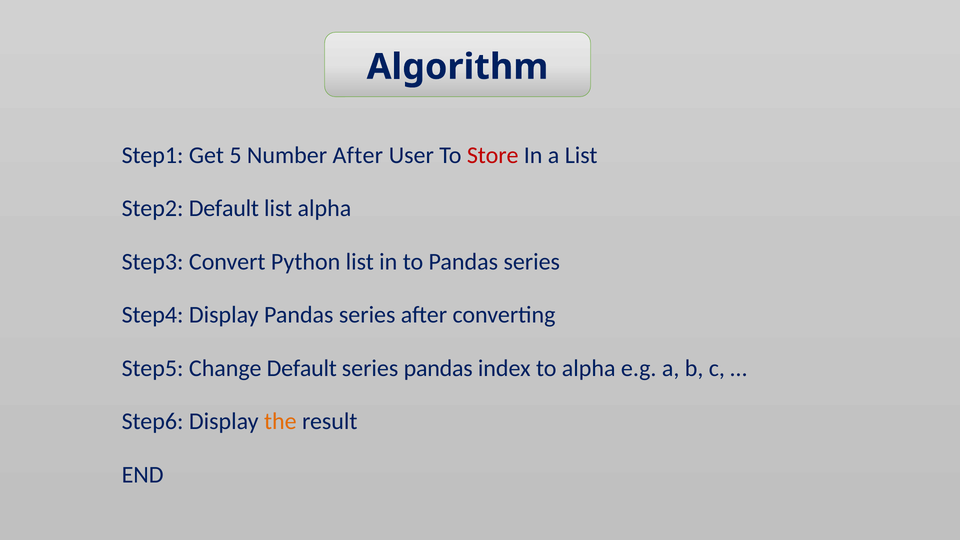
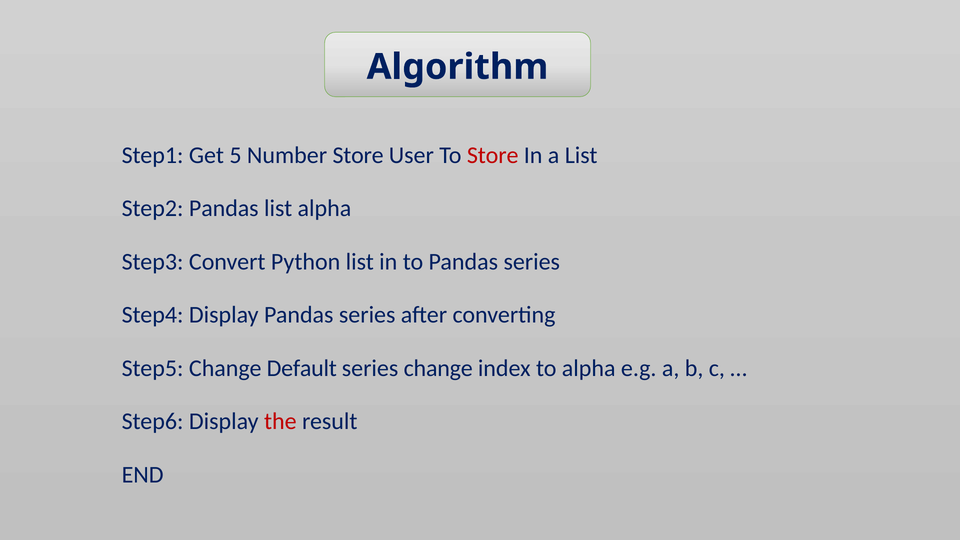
Number After: After -> Store (358, 155)
Step2 Default: Default -> Pandas (224, 209)
series pandas: pandas -> change (438, 368)
the colour: orange -> red (280, 421)
